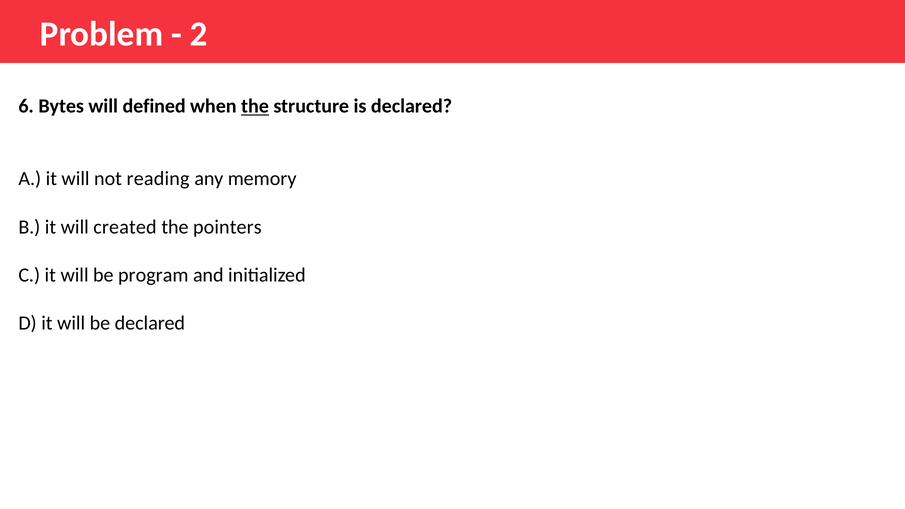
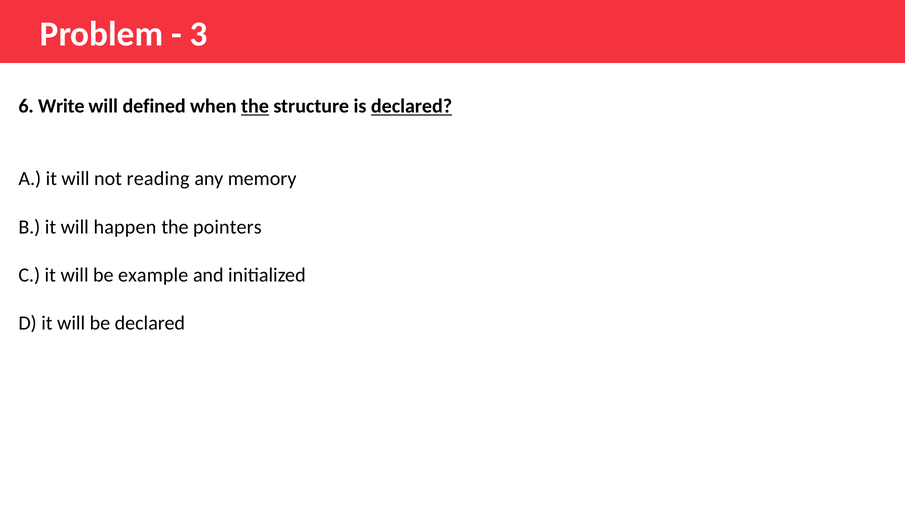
2: 2 -> 3 (199, 34)
Bytes: Bytes -> Write (61, 106)
declared underline: none -> present (412, 106)
created: created -> happen (125, 227)
program: program -> example (153, 275)
